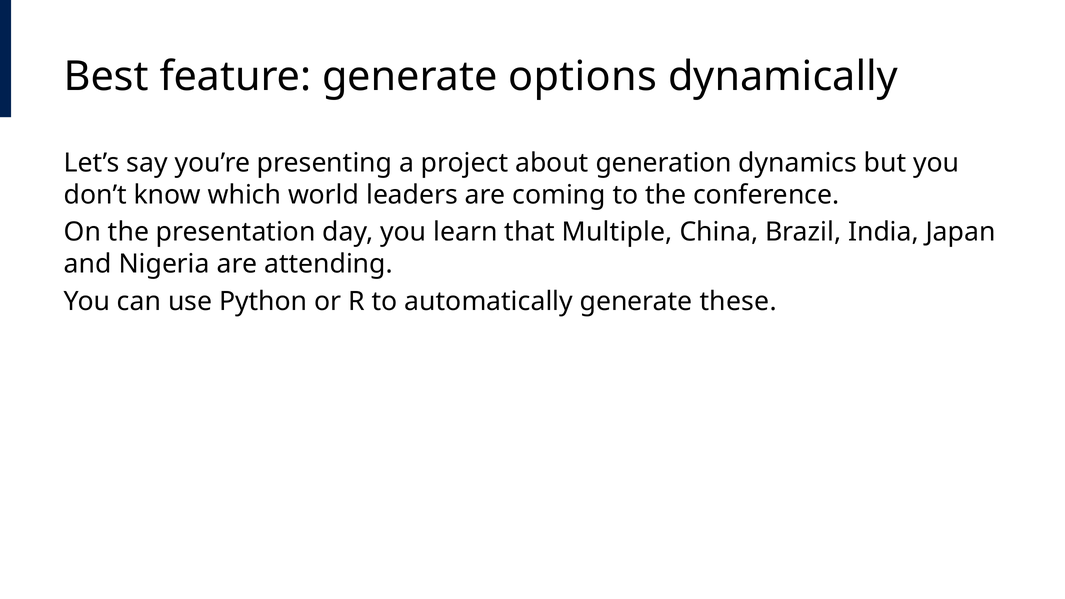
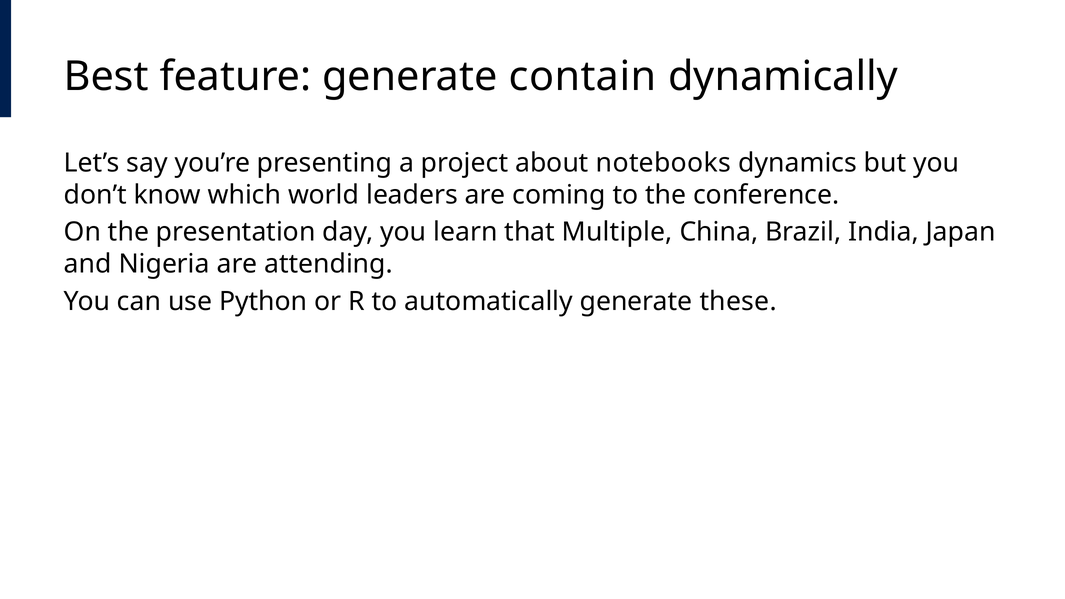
options: options -> contain (583, 77)
generation: generation -> notebooks (663, 163)
